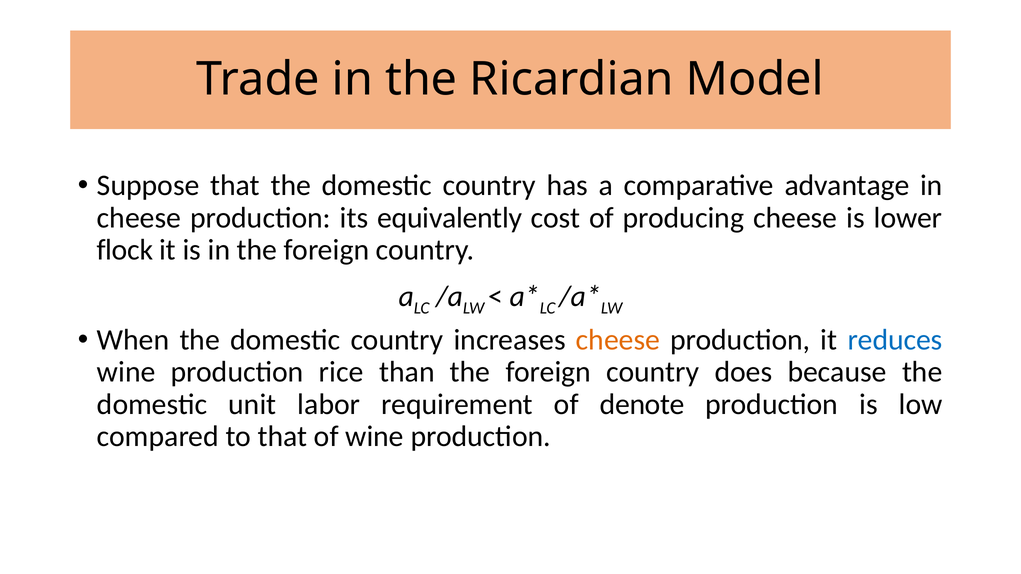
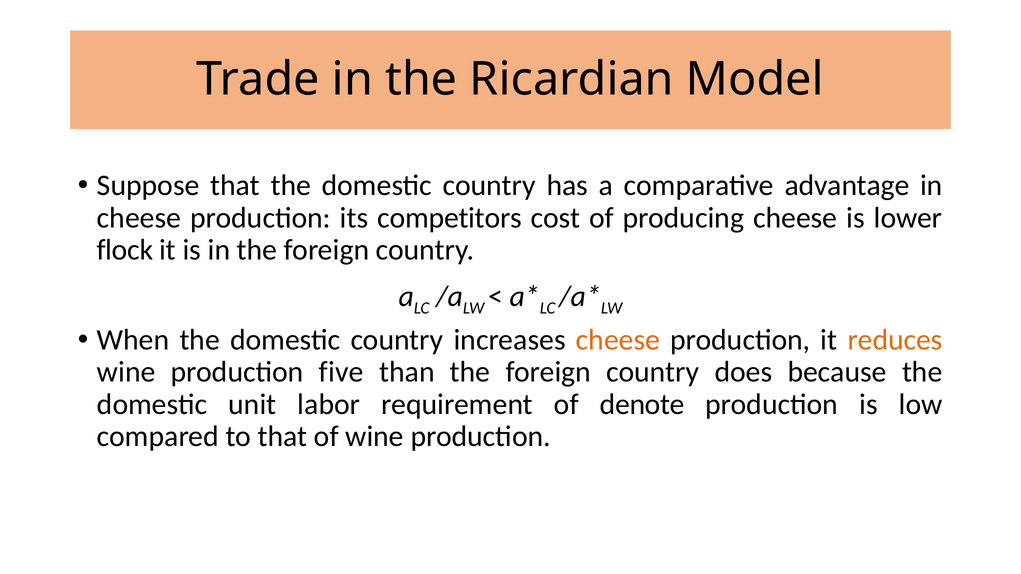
equivalently: equivalently -> competitors (450, 218)
reduces colour: blue -> orange (895, 340)
rice: rice -> five (341, 372)
